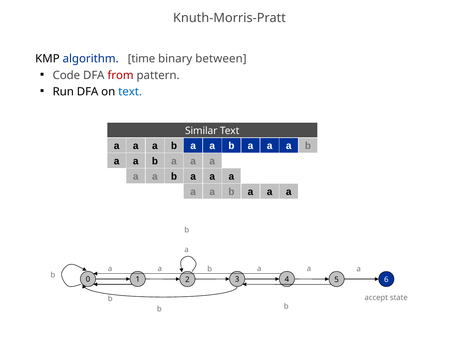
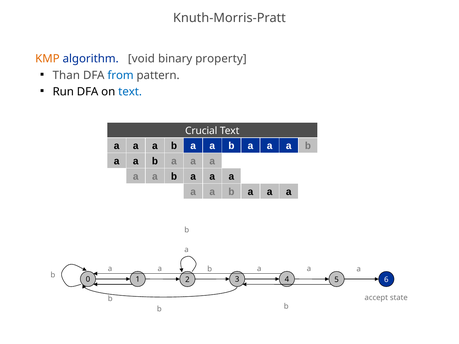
KMP colour: black -> orange (47, 59)
time: time -> void (141, 59)
between: between -> property (221, 59)
Code: Code -> Than (66, 75)
from colour: red -> blue (121, 75)
Similar: Similar -> Crucial (201, 131)
